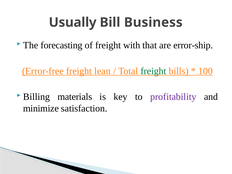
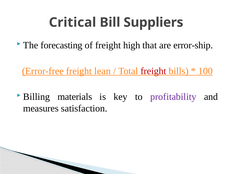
Usually: Usually -> Critical (73, 22)
Business: Business -> Suppliers (153, 22)
with: with -> high (132, 45)
freight colour: green -> red (153, 71)
minimize: minimize -> measures (41, 108)
